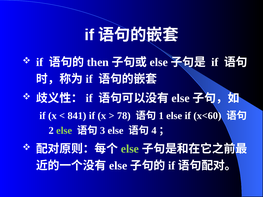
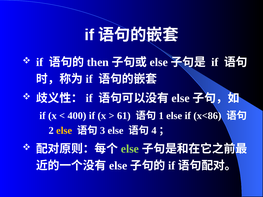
841: 841 -> 400 (77, 116)
78: 78 -> 61 (124, 116)
x<60: x<60 -> x<86 (207, 116)
else colour: light green -> yellow (64, 131)
